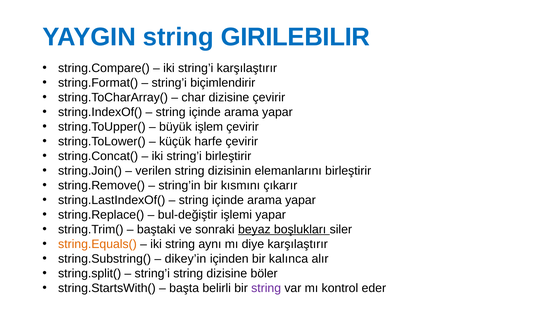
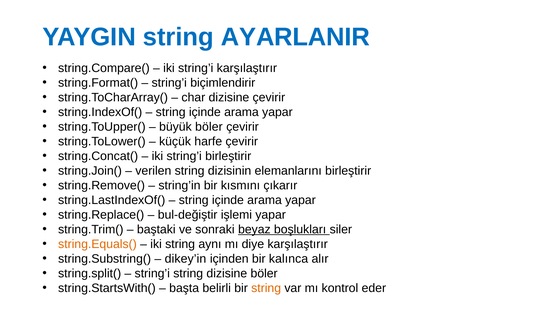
GIRILEBILIR: GIRILEBILIR -> AYARLANIR (295, 37)
büyük işlem: işlem -> böler (209, 127)
string colour: purple -> orange (266, 288)
